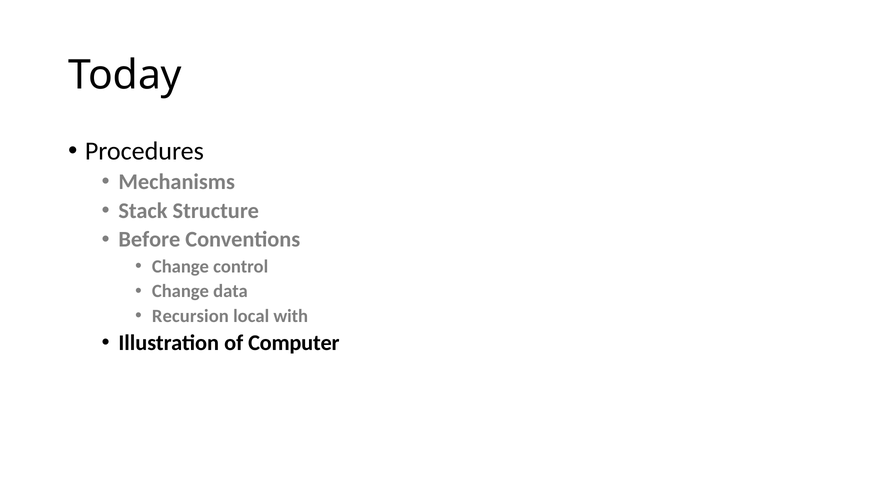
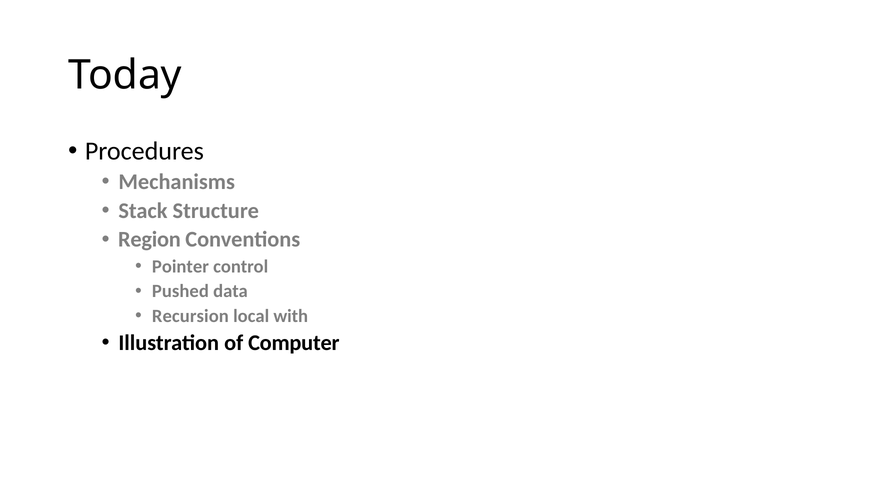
Before: Before -> Region (149, 240)
Change: Change -> Pointer (180, 266)
Change: Change -> Pushed (180, 291)
